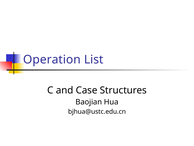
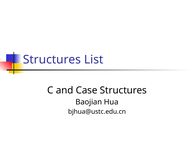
Operation: Operation -> Structures (52, 59)
